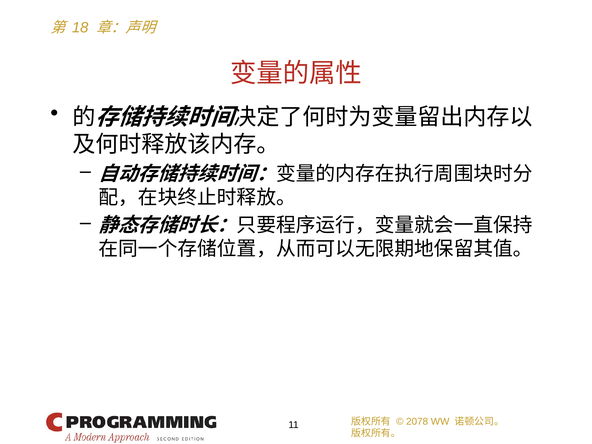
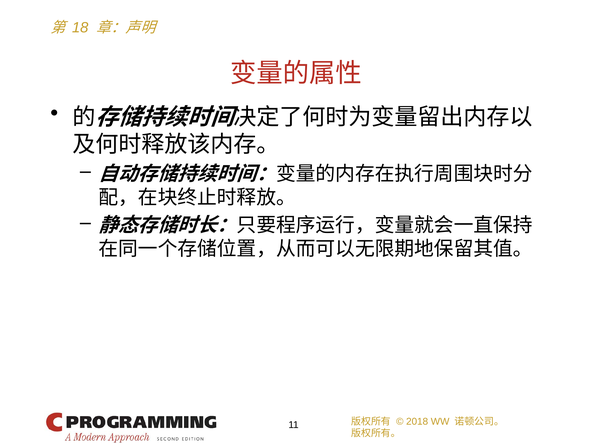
2078: 2078 -> 2018 (417, 421)
